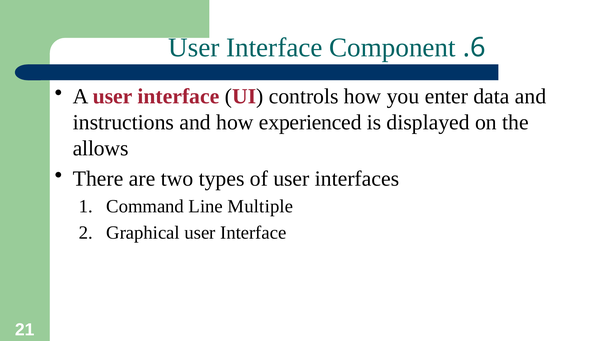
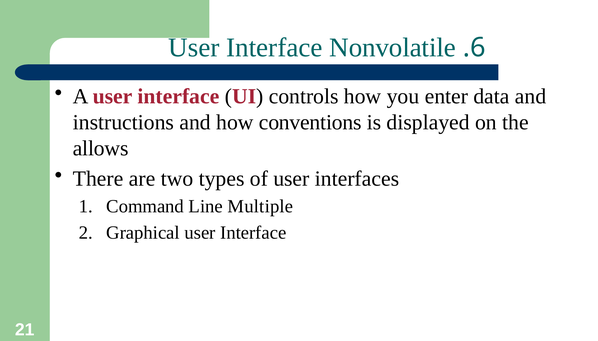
Component: Component -> Nonvolatile (393, 48)
experienced: experienced -> conventions (310, 123)
